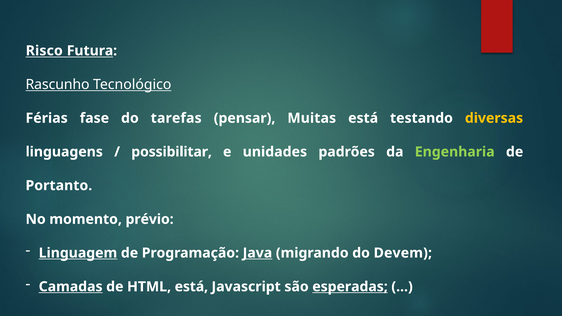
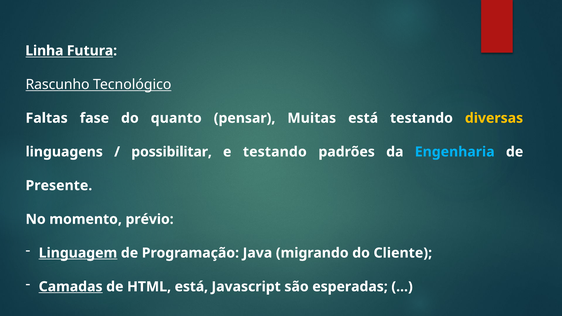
Risco: Risco -> Linha (44, 51)
Férias: Férias -> Faltas (47, 118)
tarefas: tarefas -> quanto (176, 118)
e unidades: unidades -> testando (275, 152)
Engenharia colour: light green -> light blue (455, 152)
Portanto: Portanto -> Presente (59, 186)
Java underline: present -> none (257, 253)
Devem: Devem -> Cliente (403, 253)
esperadas underline: present -> none (350, 287)
